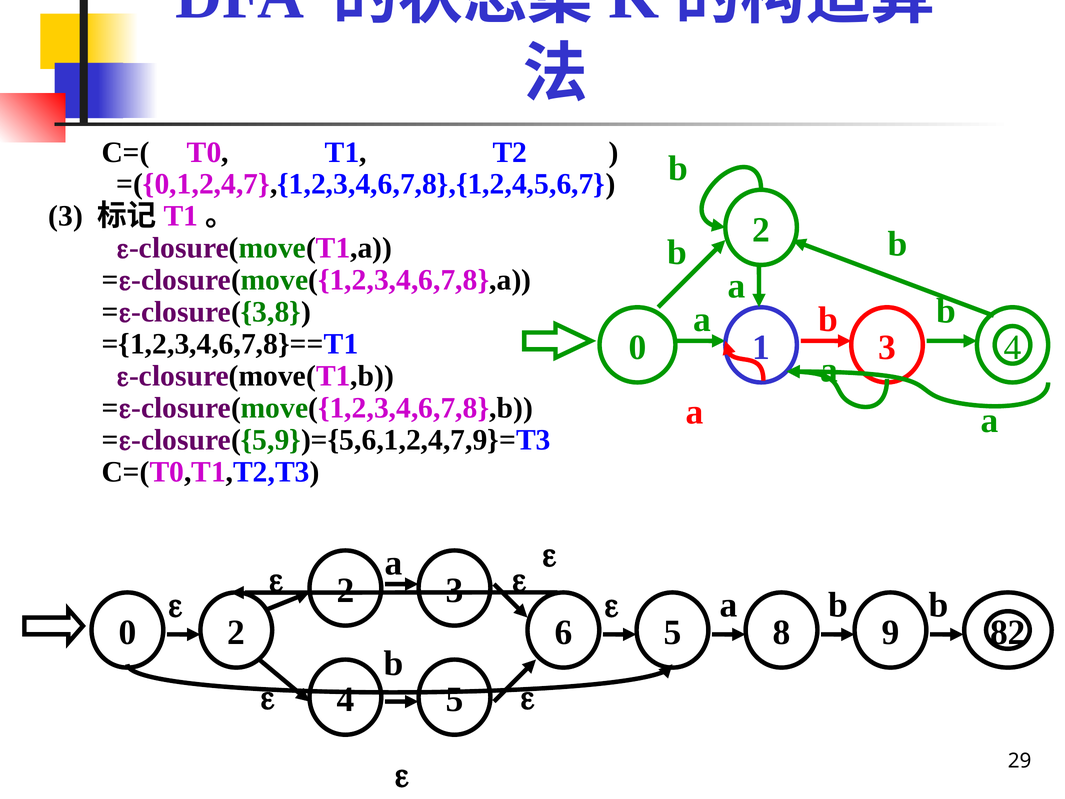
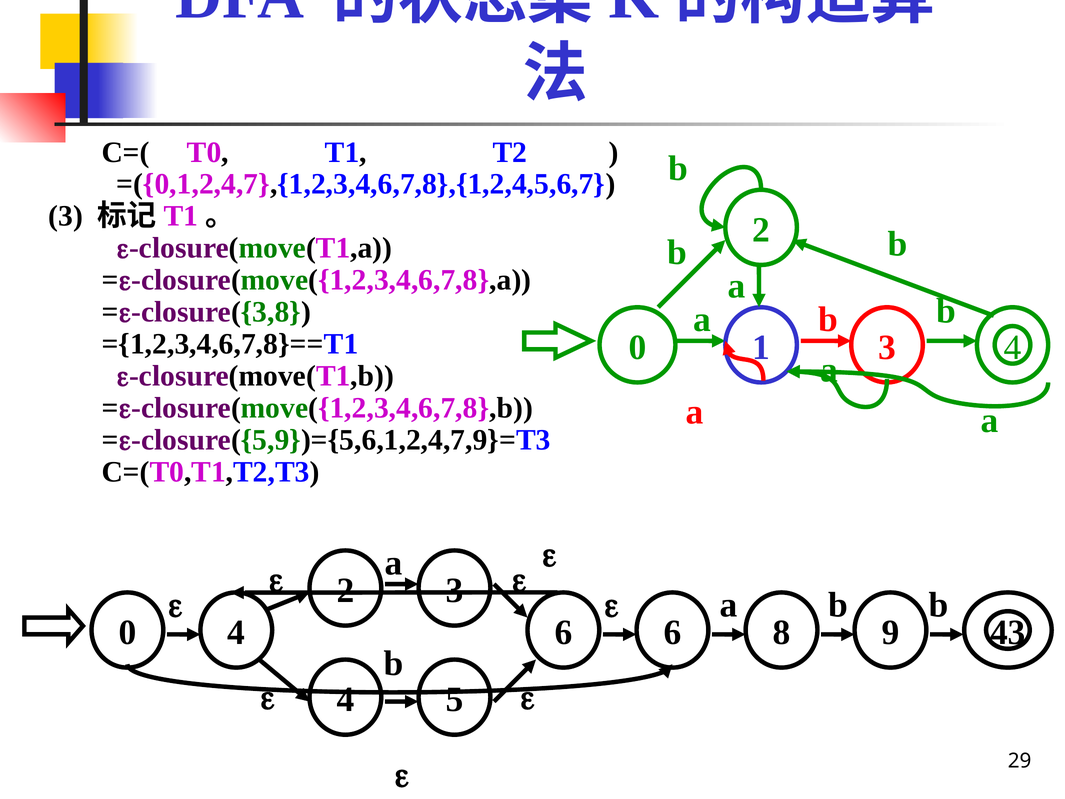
0 2: 2 -> 4 (236, 632)
6 5: 5 -> 6 (672, 632)
82: 82 -> 43 (1008, 632)
